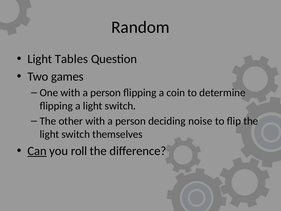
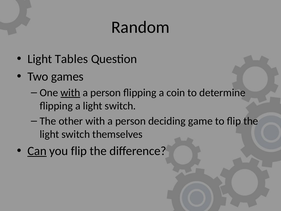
with underline: none -> present (70, 93)
noise: noise -> game (200, 121)
you roll: roll -> flip (79, 151)
